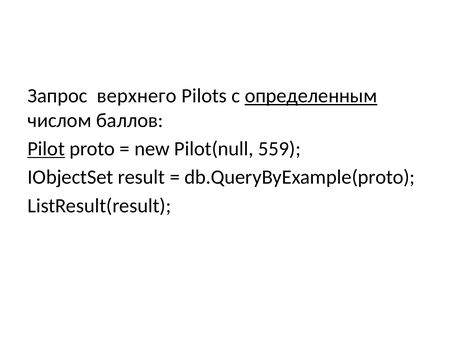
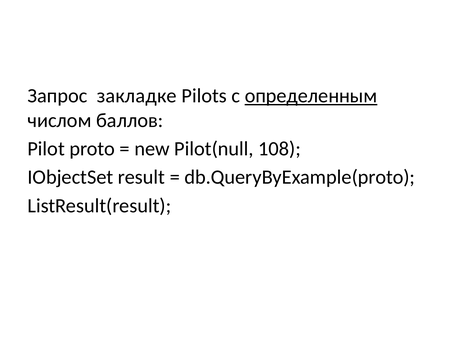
верхнего: верхнего -> закладке (137, 96)
Pilot underline: present -> none (46, 149)
559: 559 -> 108 (280, 149)
